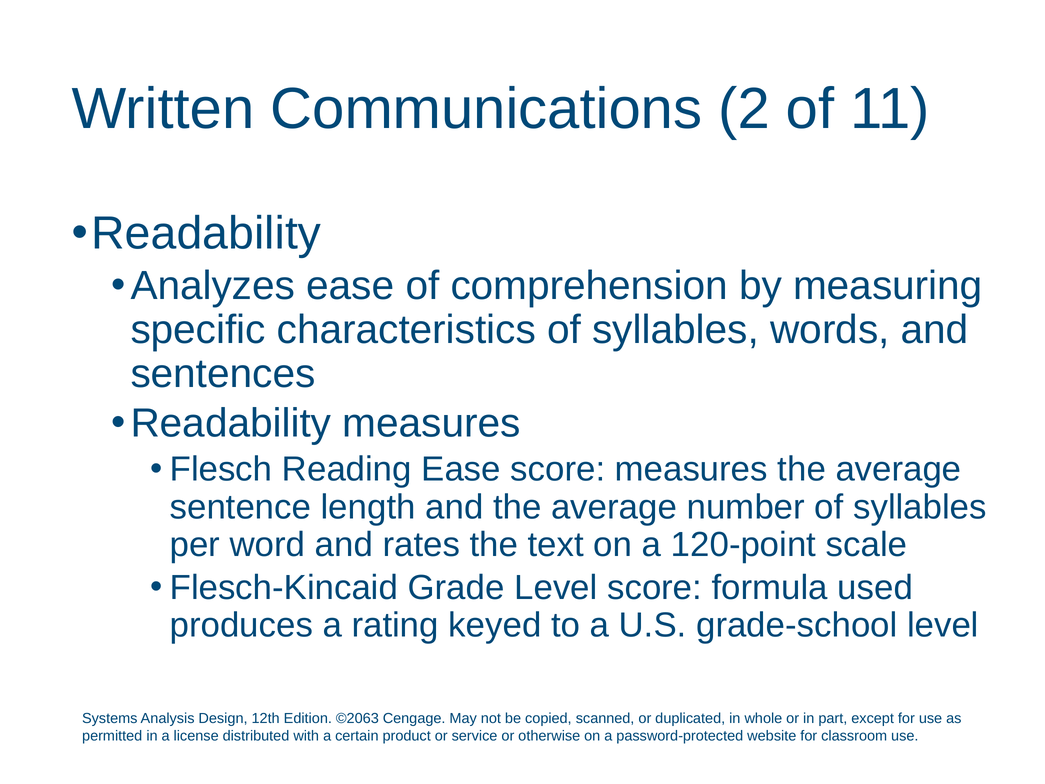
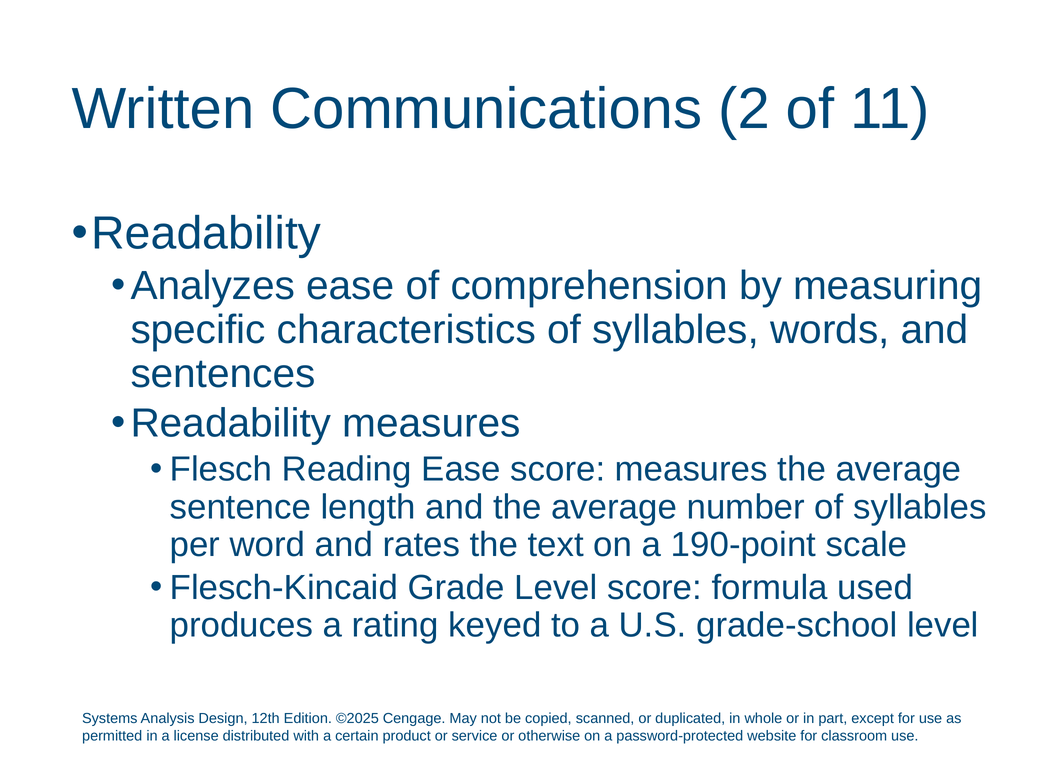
120-point: 120-point -> 190-point (744, 545)
©2063: ©2063 -> ©2025 (357, 718)
